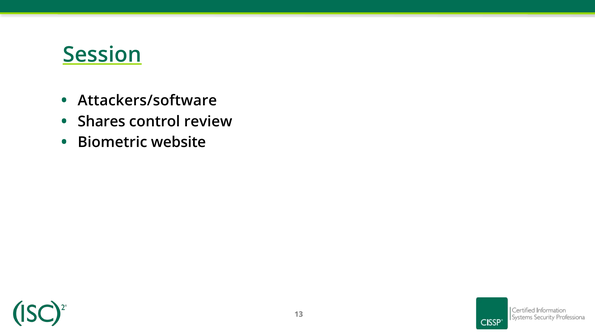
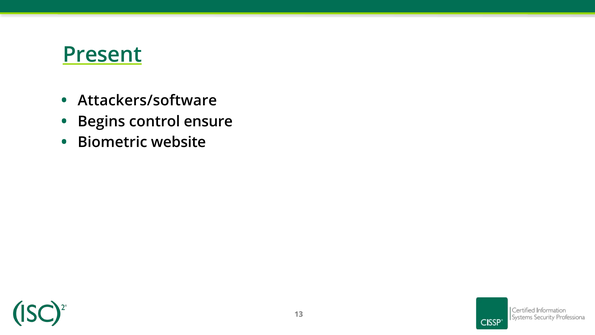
Session: Session -> Present (102, 55)
Shares: Shares -> Begins (101, 121)
review: review -> ensure (208, 121)
